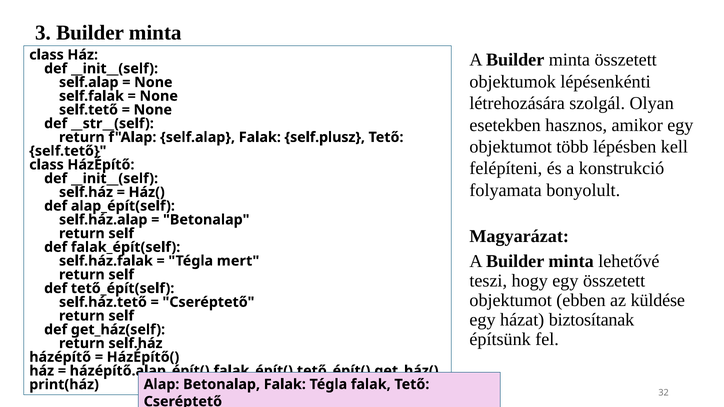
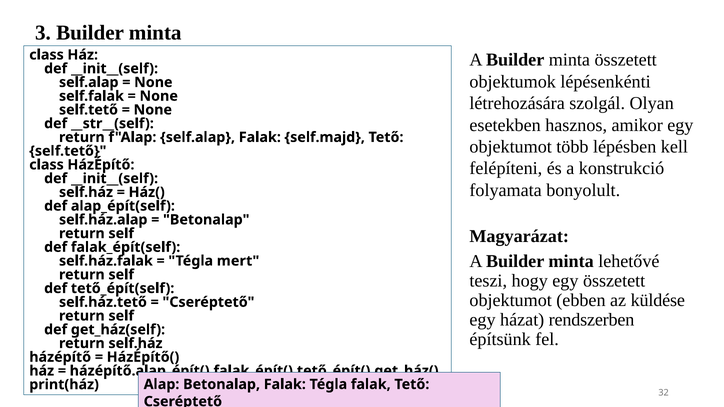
self.plusz: self.plusz -> self.majd (325, 137)
biztosítanak: biztosítanak -> rendszerben (592, 320)
